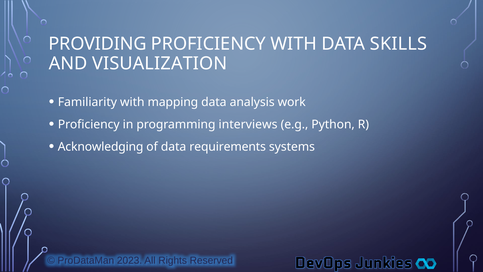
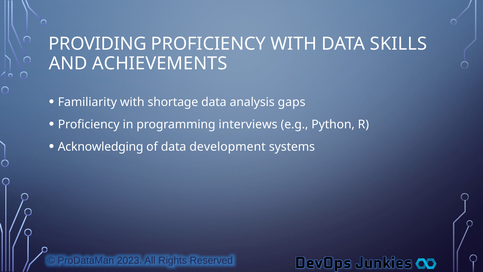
VISUALIZATION: VISUALIZATION -> ACHIEVEMENTS (160, 63)
mapping: mapping -> shortage (173, 102)
work: work -> gaps (292, 102)
requirements: requirements -> development (228, 147)
